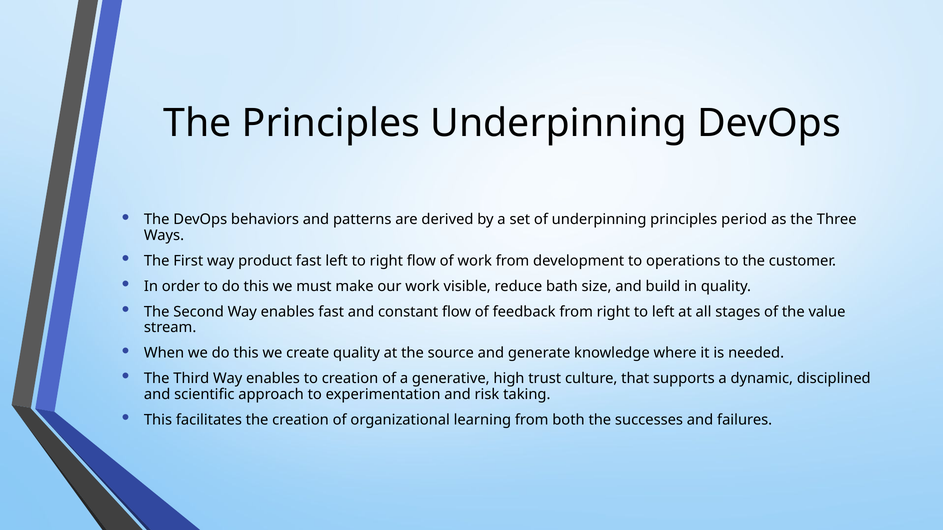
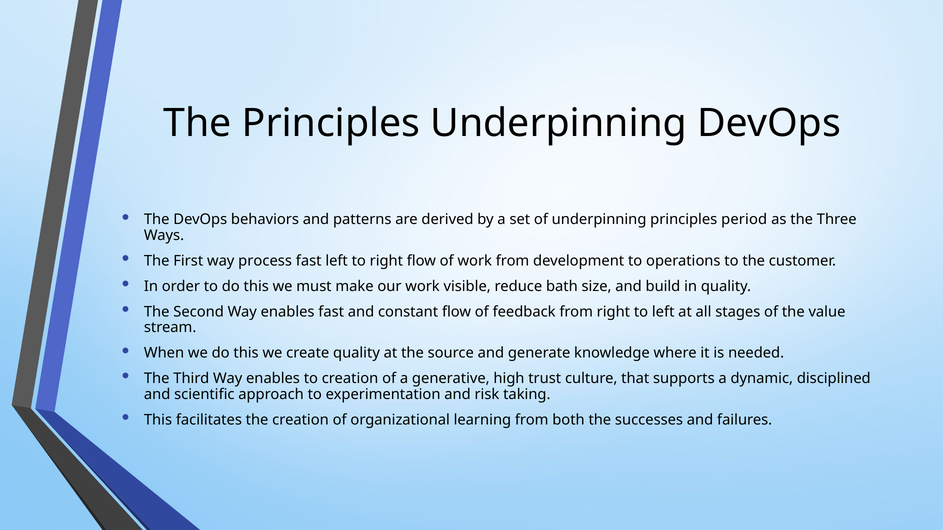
product: product -> process (265, 261)
